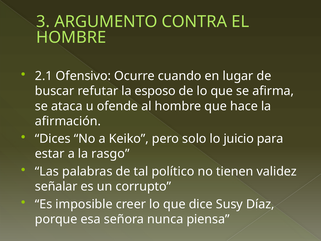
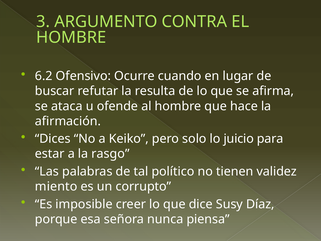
2.1: 2.1 -> 6.2 (44, 76)
esposo: esposo -> resulta (155, 91)
señalar: señalar -> miento (56, 186)
